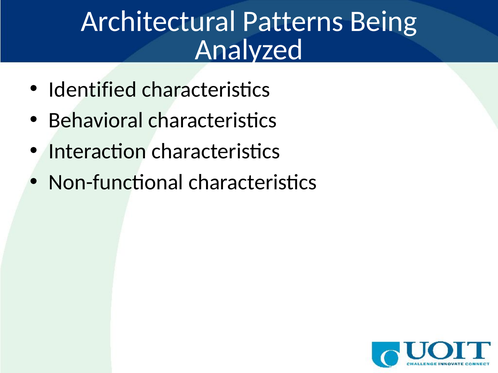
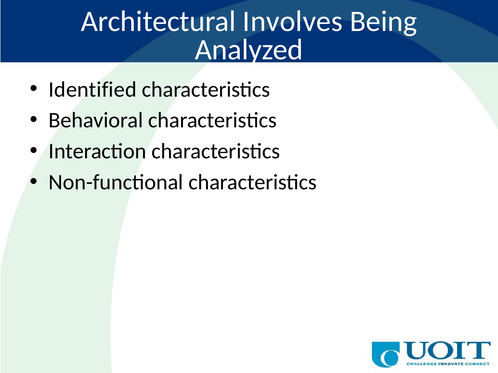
Patterns: Patterns -> Involves (293, 21)
